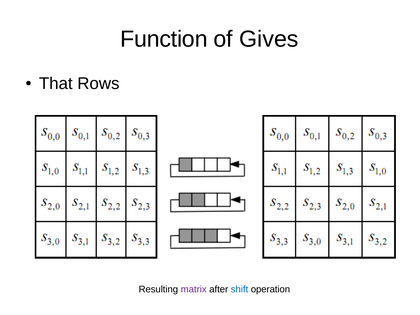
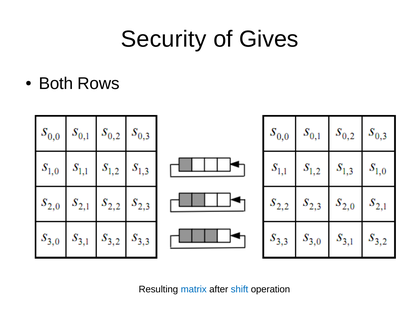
Function: Function -> Security (164, 39)
That: That -> Both (56, 83)
matrix colour: purple -> blue (194, 289)
